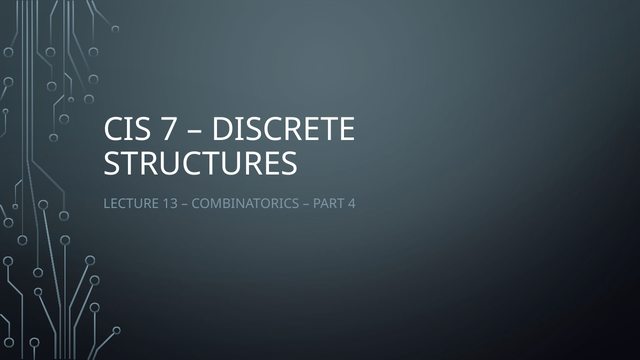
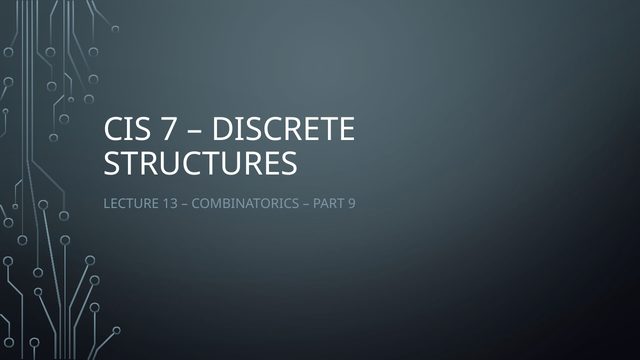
4: 4 -> 9 (352, 204)
